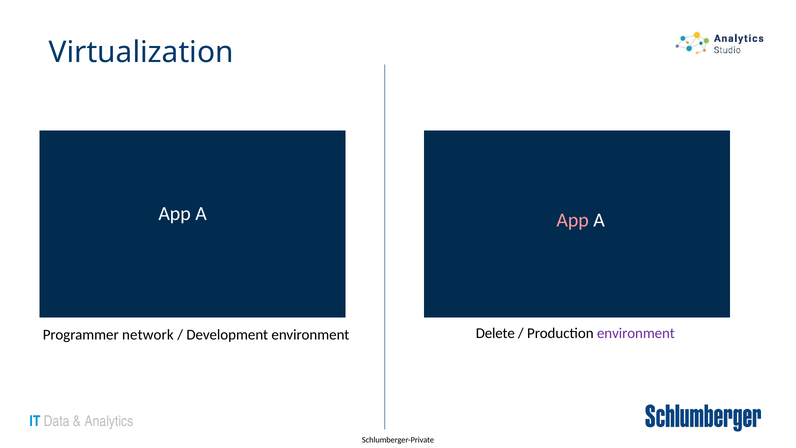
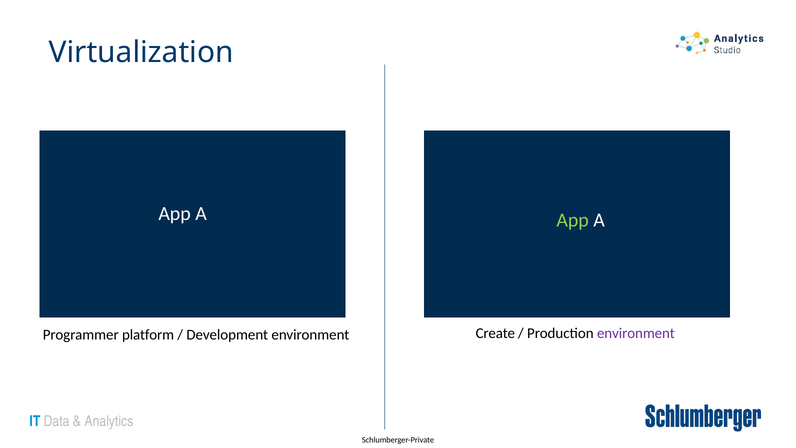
App colour: pink -> light green (573, 220)
network: network -> platform (148, 335)
Delete: Delete -> Create (495, 333)
